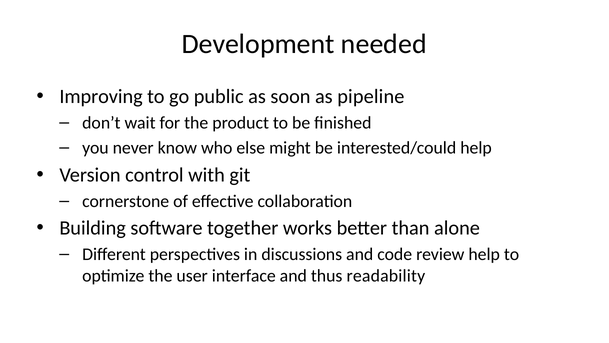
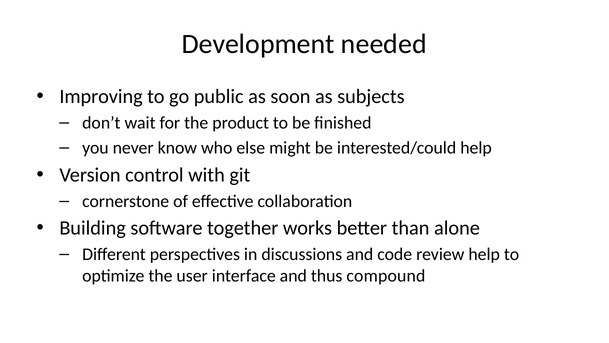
pipeline: pipeline -> subjects (371, 97)
readability: readability -> compound (386, 276)
